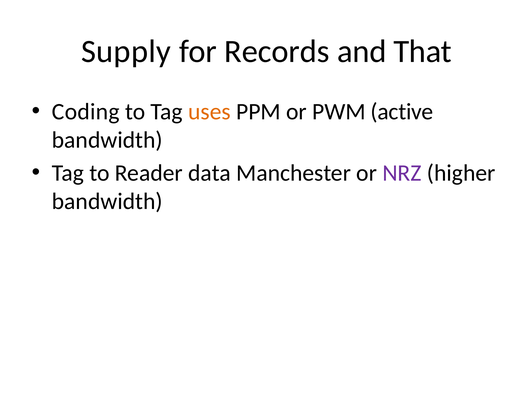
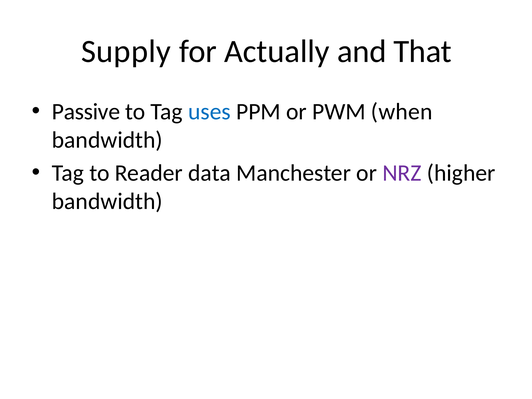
Records: Records -> Actually (277, 51)
Coding: Coding -> Passive (86, 112)
uses colour: orange -> blue (209, 112)
active: active -> when (402, 112)
